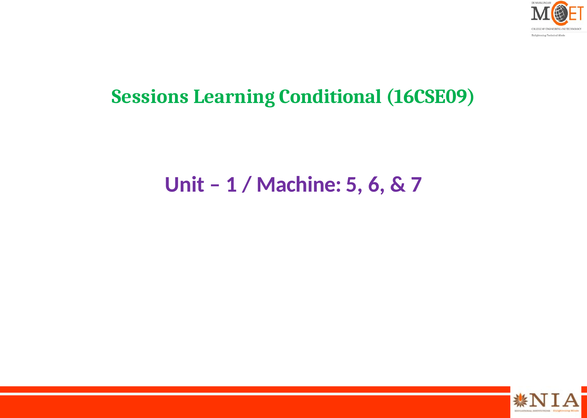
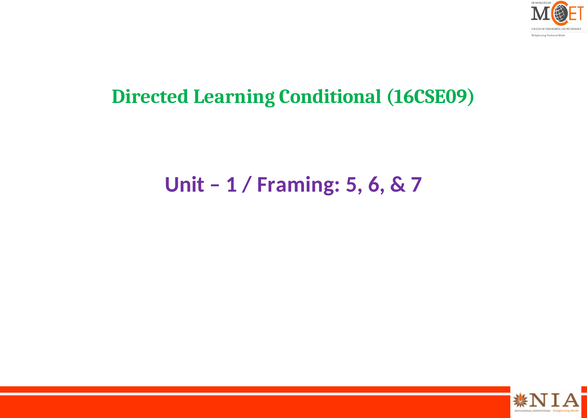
Sessions: Sessions -> Directed (150, 96)
Machine: Machine -> Framing (299, 184)
